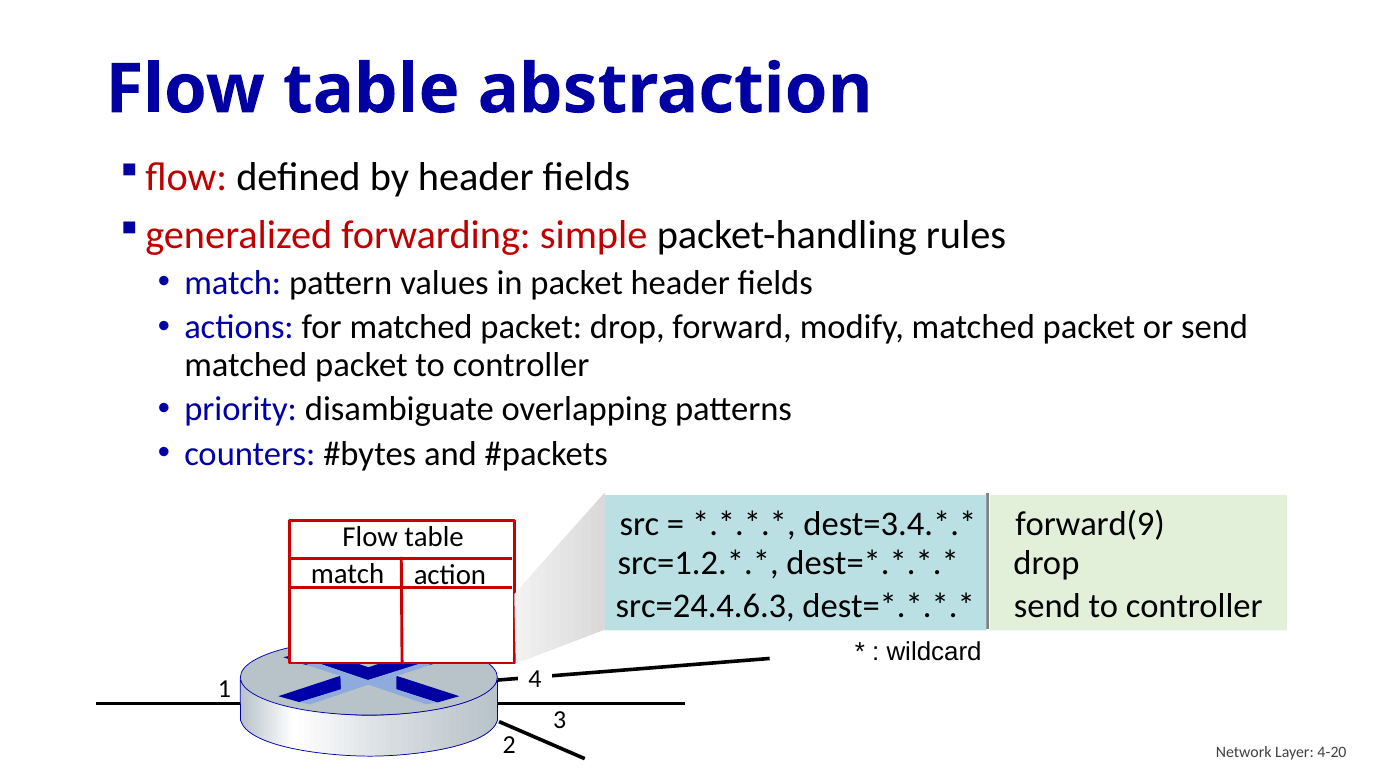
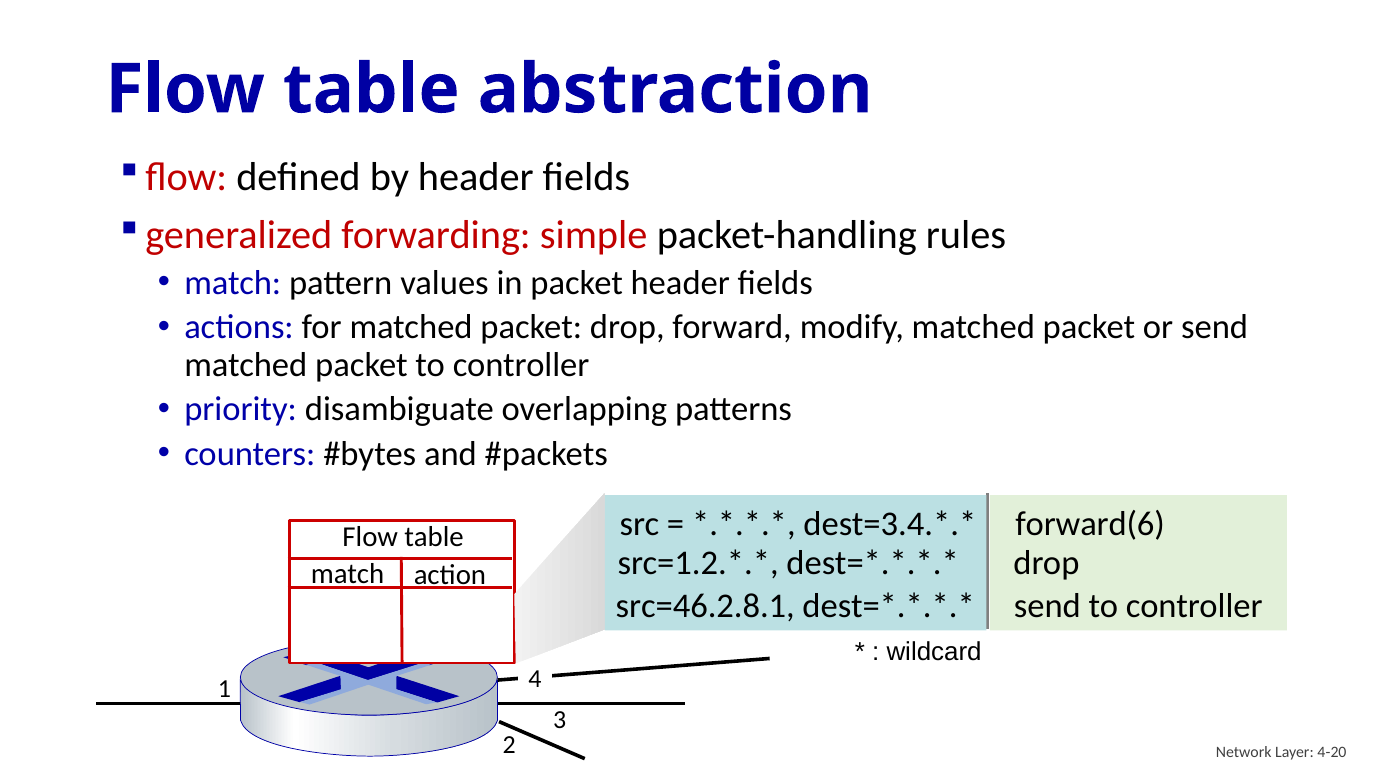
forward(9: forward(9 -> forward(6 (1090, 524)
src=24.4.6.3: src=24.4.6.3 -> src=46.2.8.1 (705, 606)
